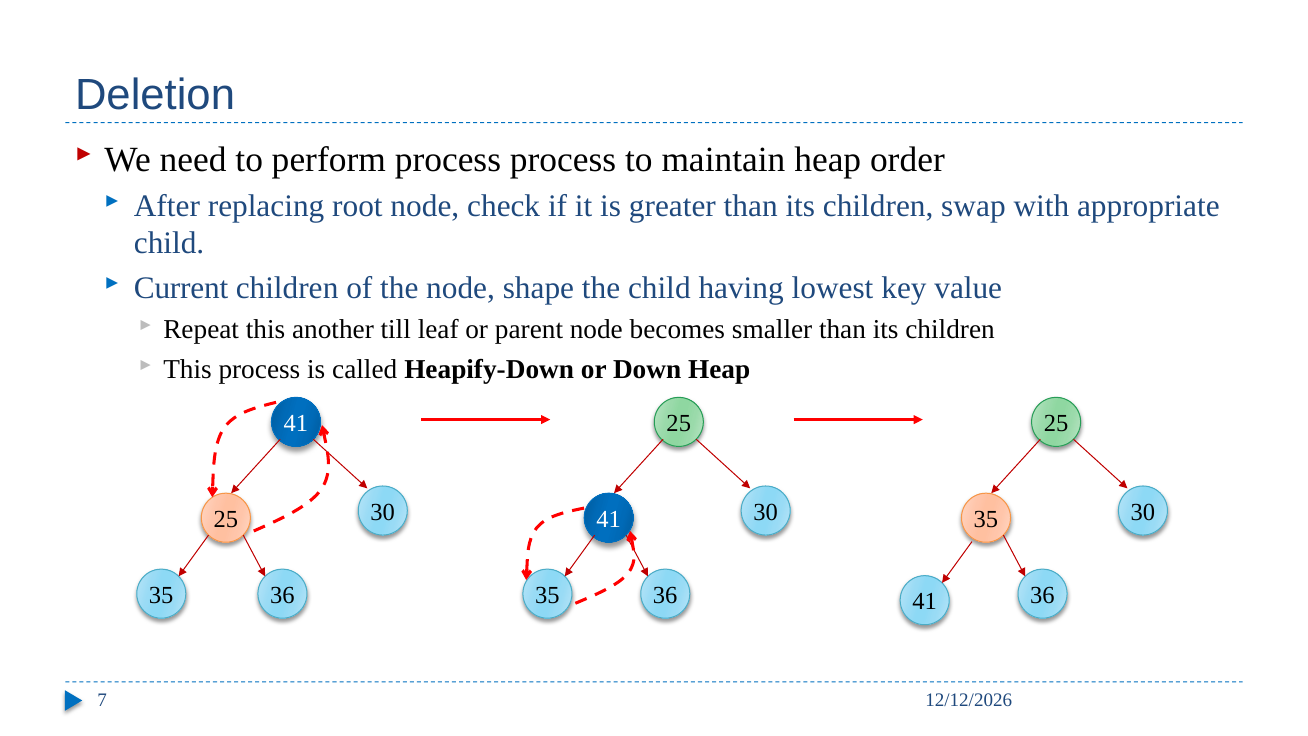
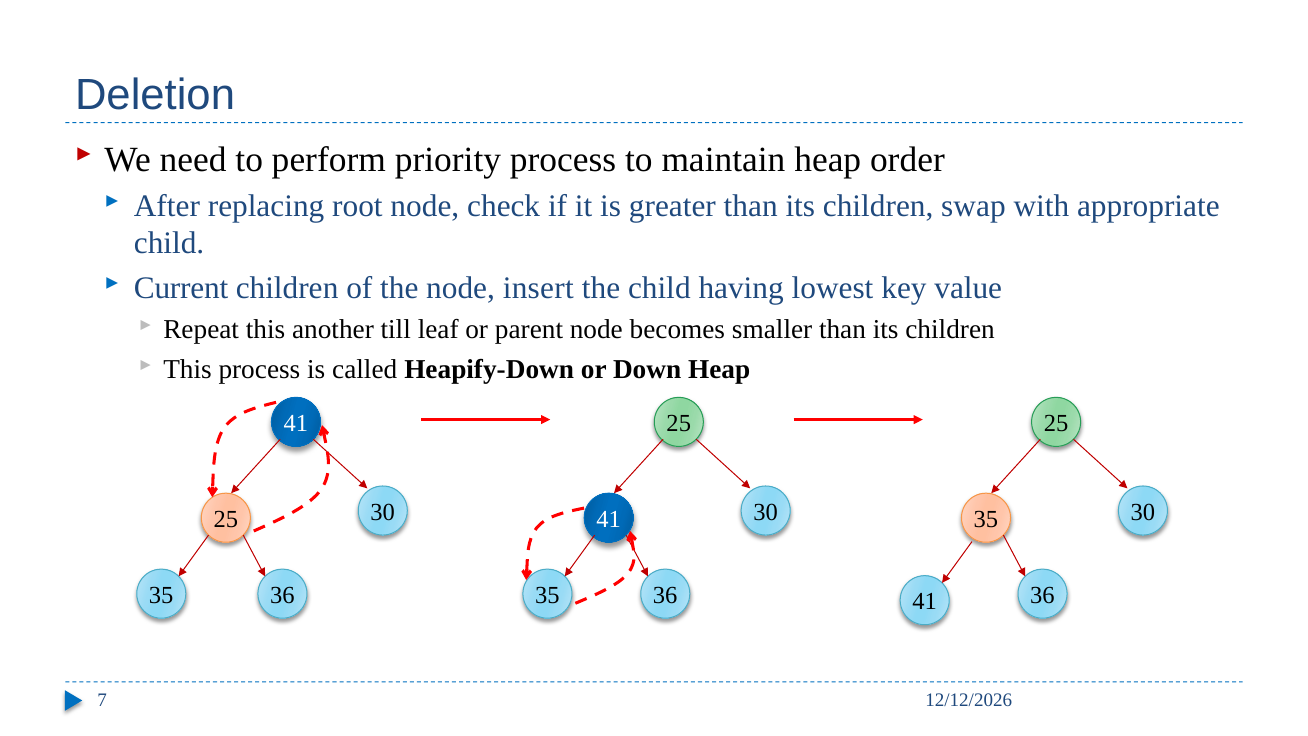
perform process: process -> priority (448, 159)
shape: shape -> insert (538, 288)
